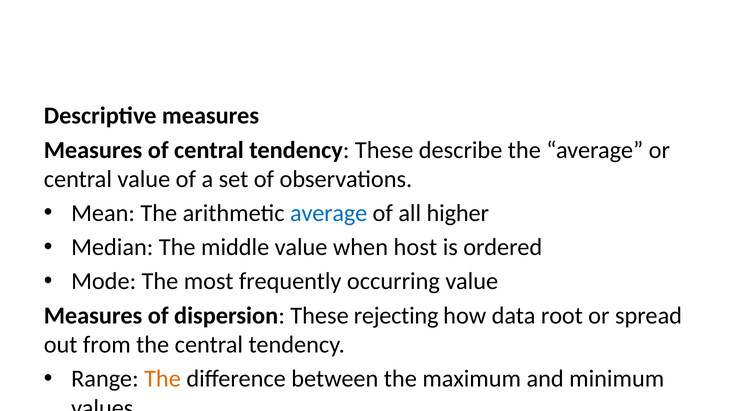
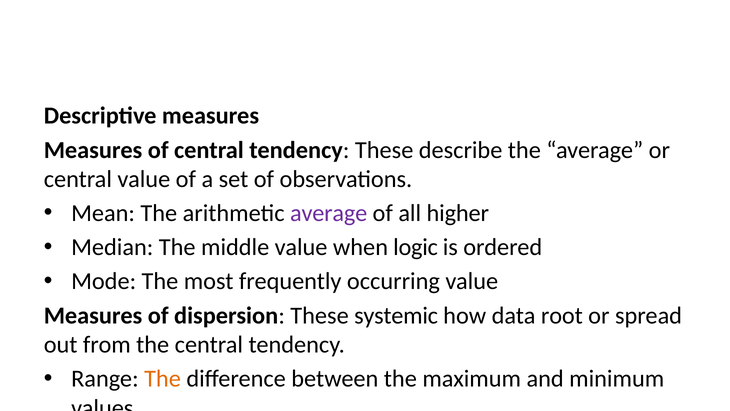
average colour: blue -> purple (329, 213)
host: host -> logic (416, 247)
rejecting: rejecting -> systemic (396, 315)
